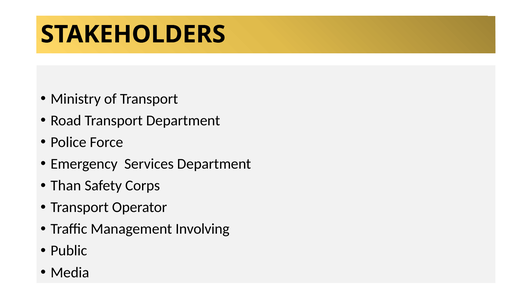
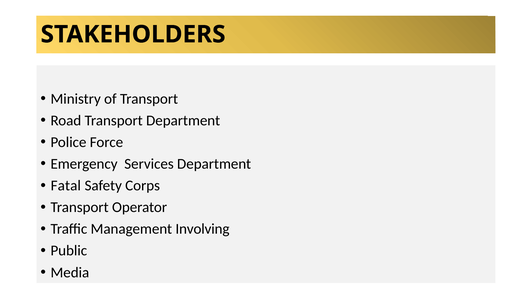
Than: Than -> Fatal (66, 186)
